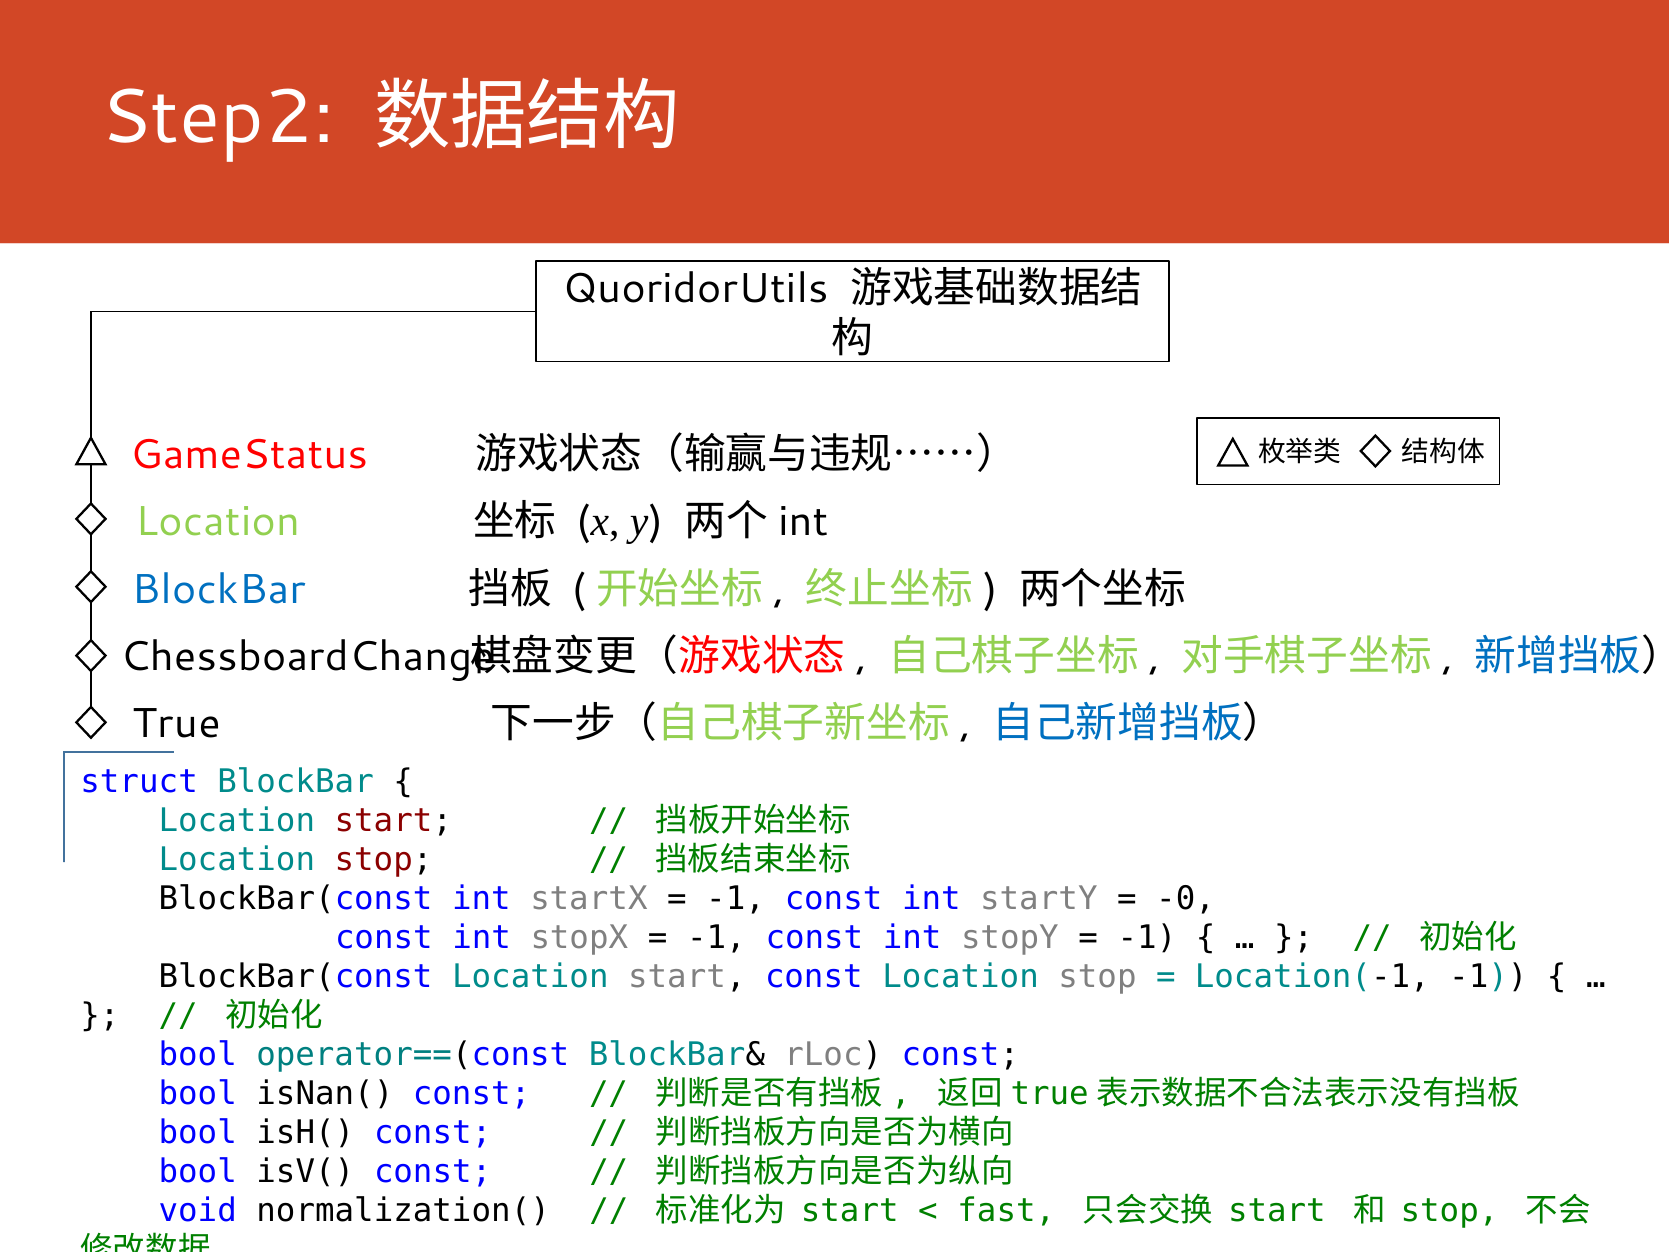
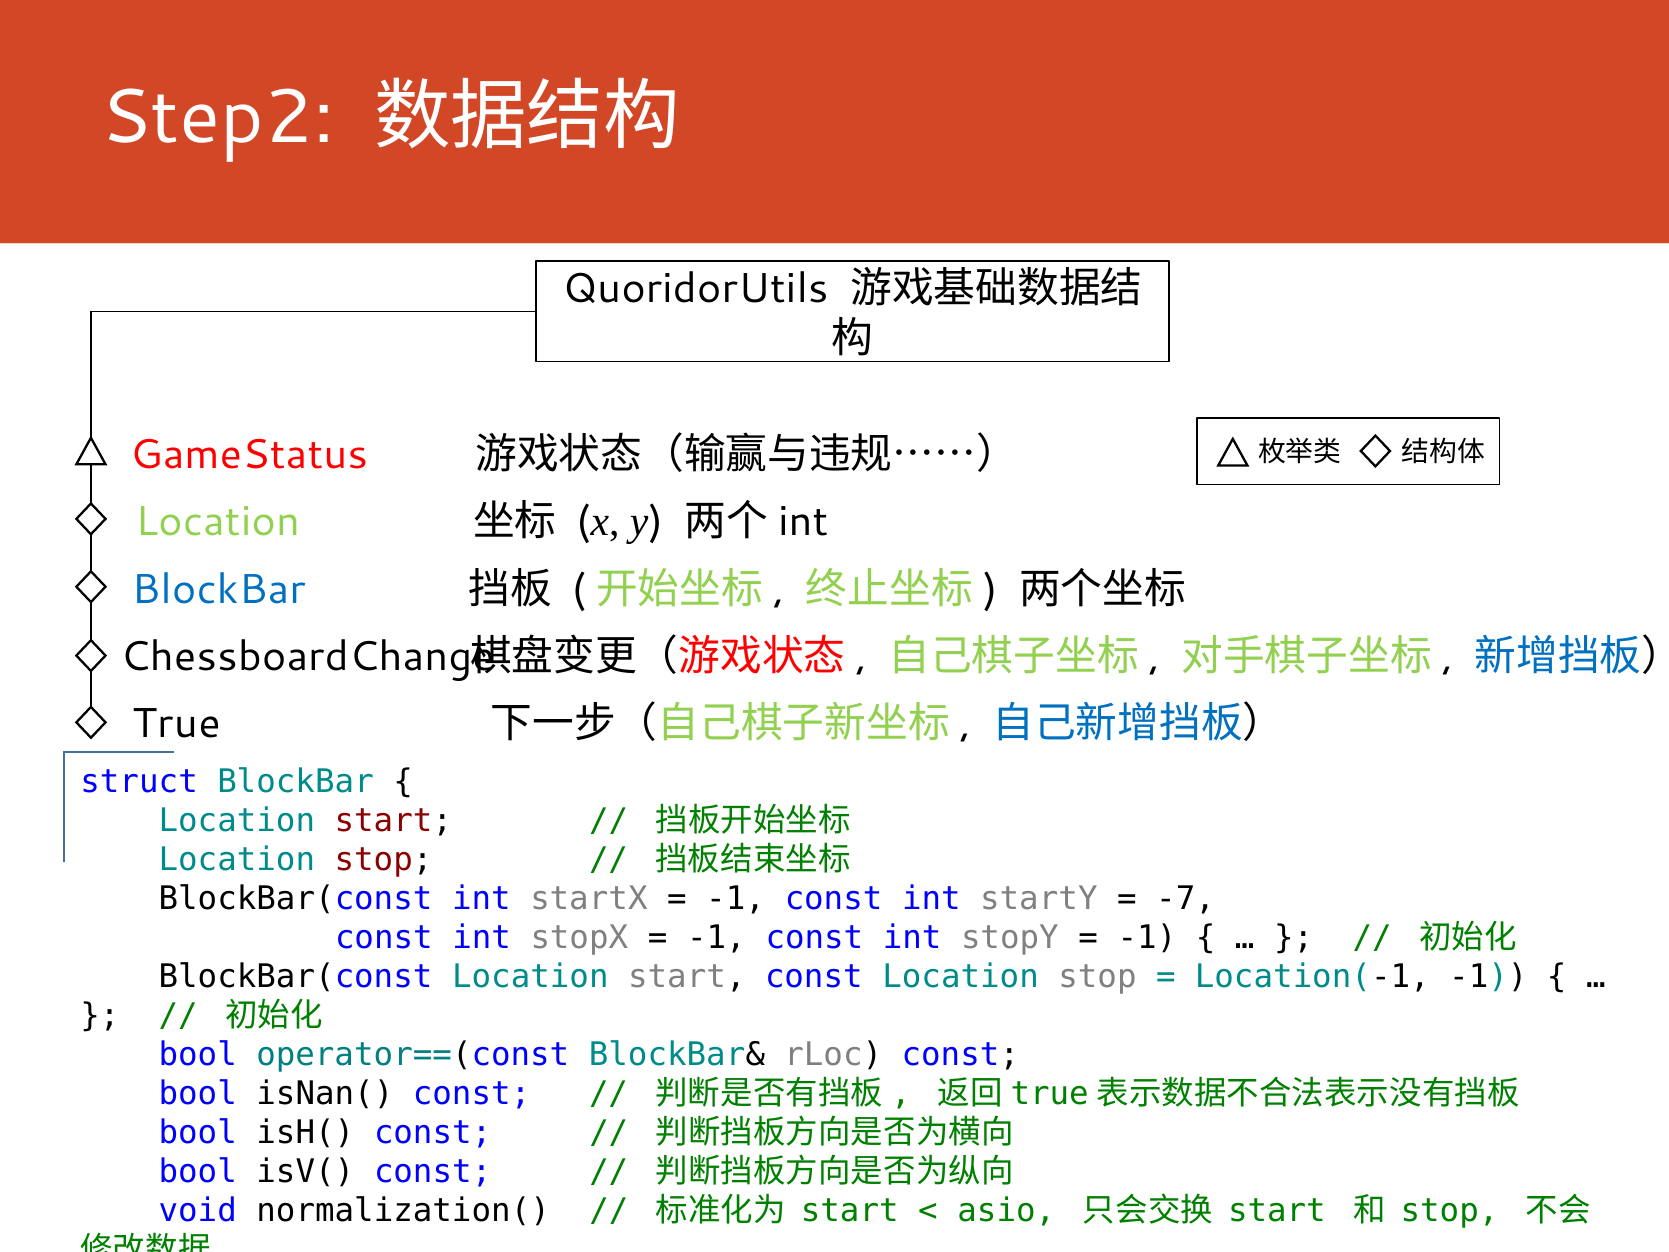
-0: -0 -> -7 (1186, 899)
fast: fast -> asio (1006, 1211)
